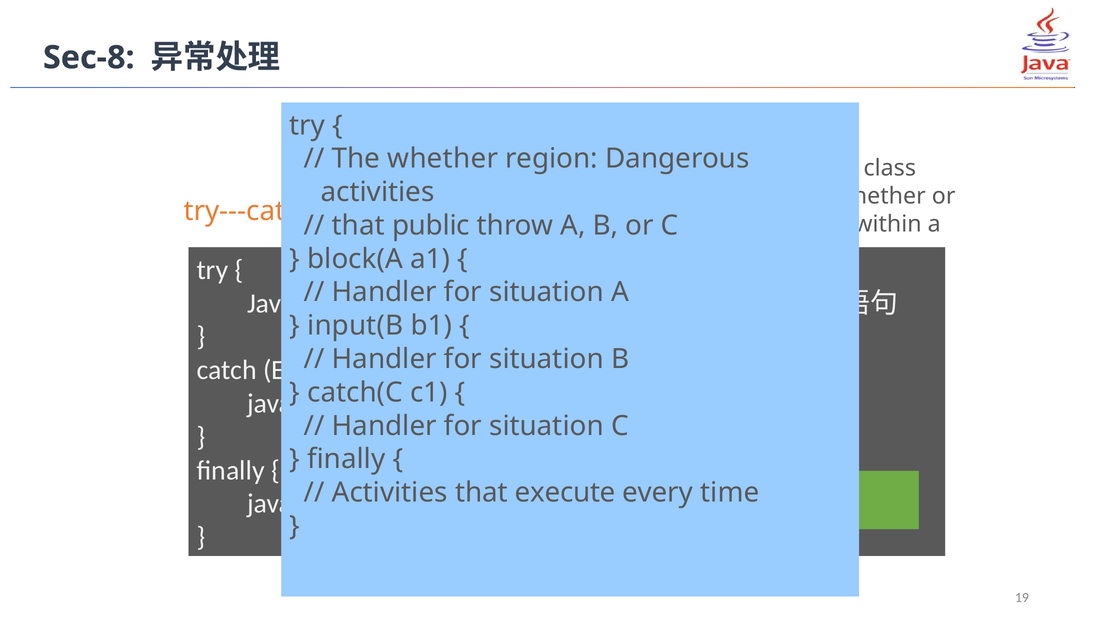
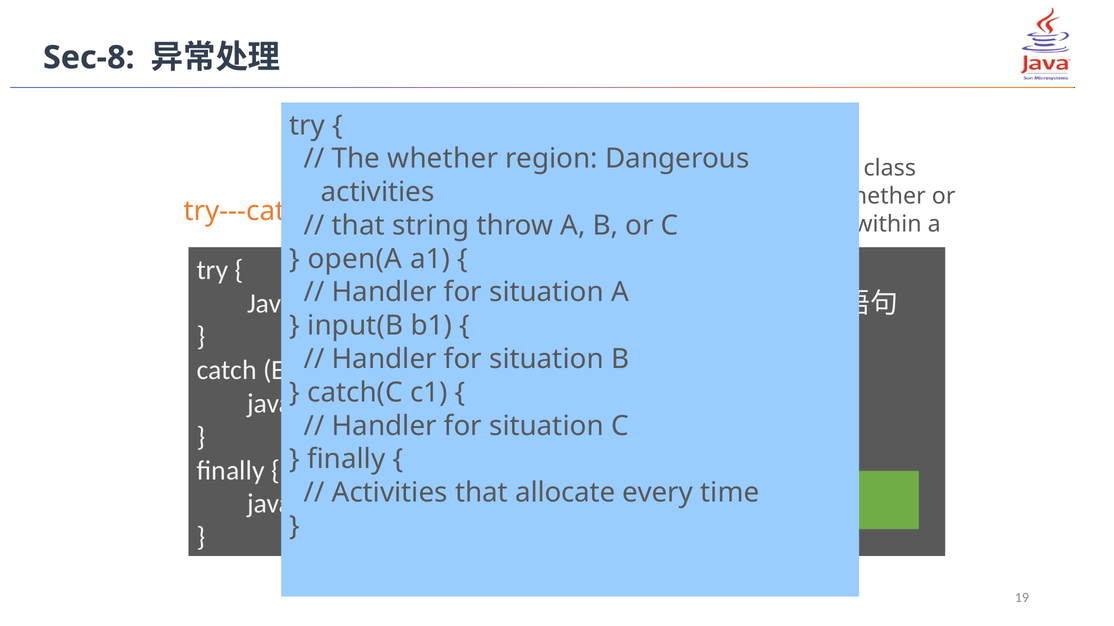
public: public -> string (431, 226)
block(A: block(A -> open(A (355, 259)
execute: execute -> allocate (565, 493)
